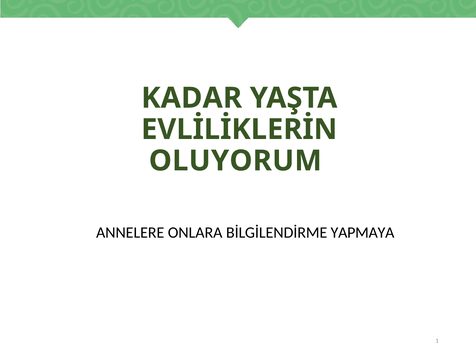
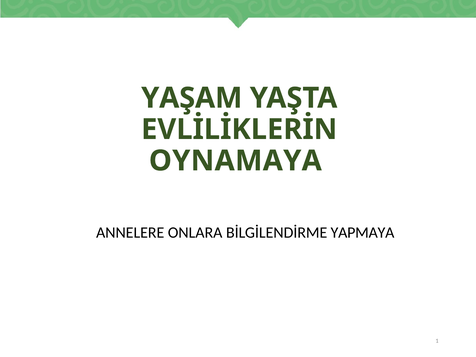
KADAR: KADAR -> YAŞAM (192, 98)
OLUYORUM: OLUYORUM -> OYNAMAYA (235, 161)
